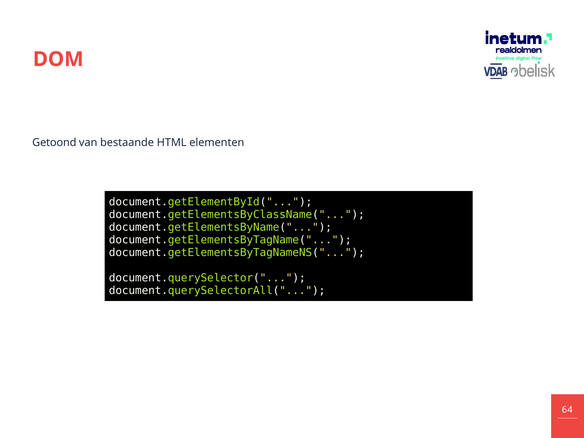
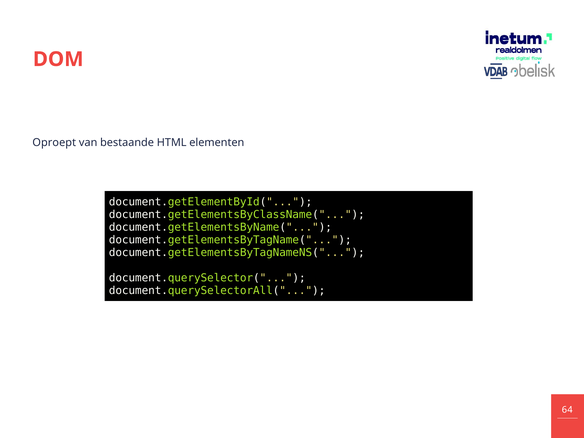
Getoond: Getoond -> Oproept (54, 143)
